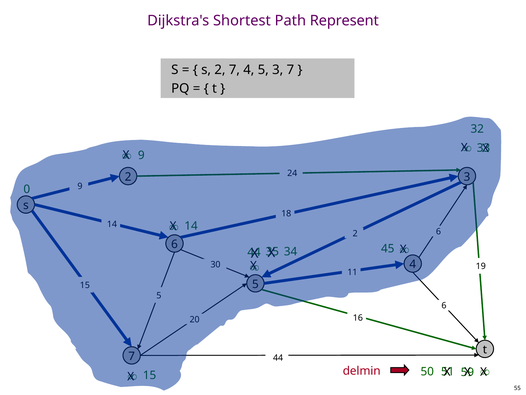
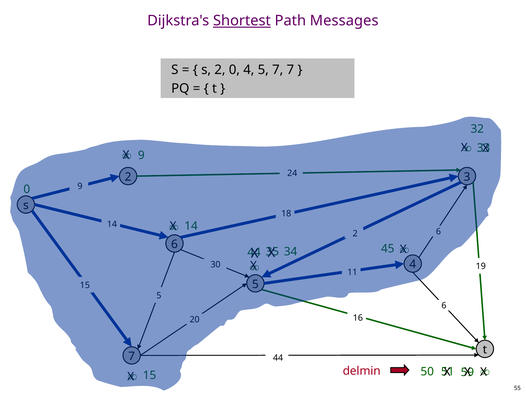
Shortest underline: none -> present (242, 21)
Represent: Represent -> Messages (344, 21)
2 7: 7 -> 0 (234, 70)
5 3: 3 -> 7 (278, 70)
